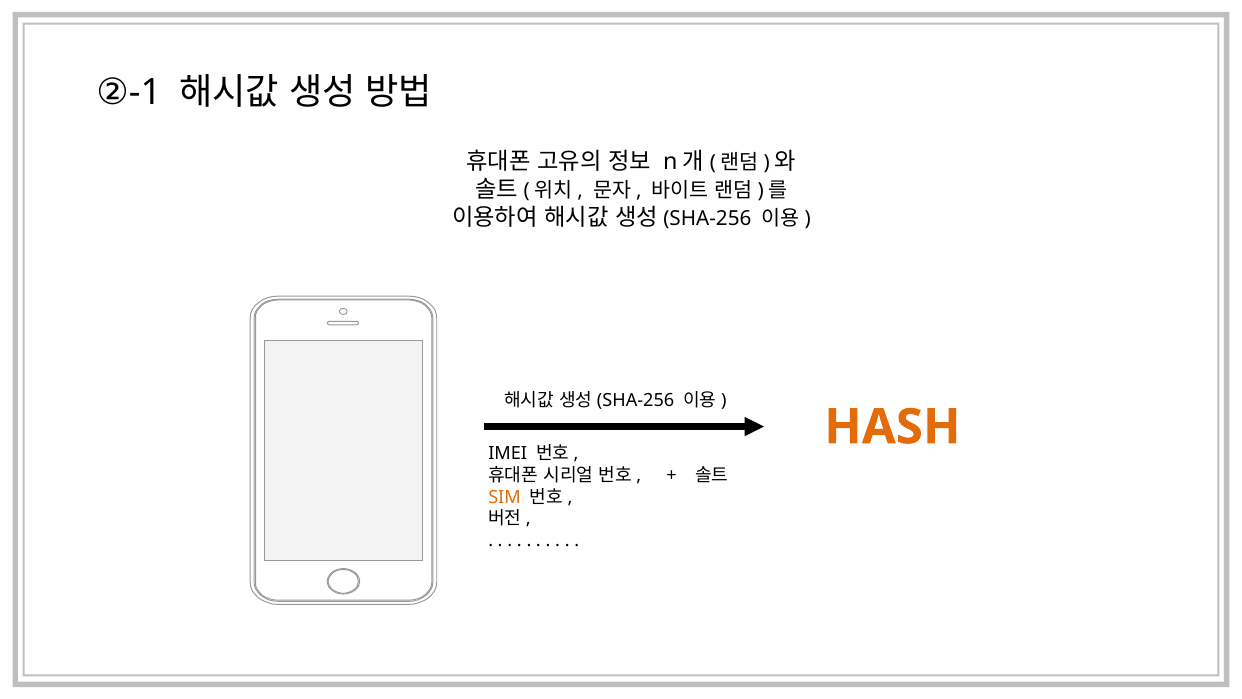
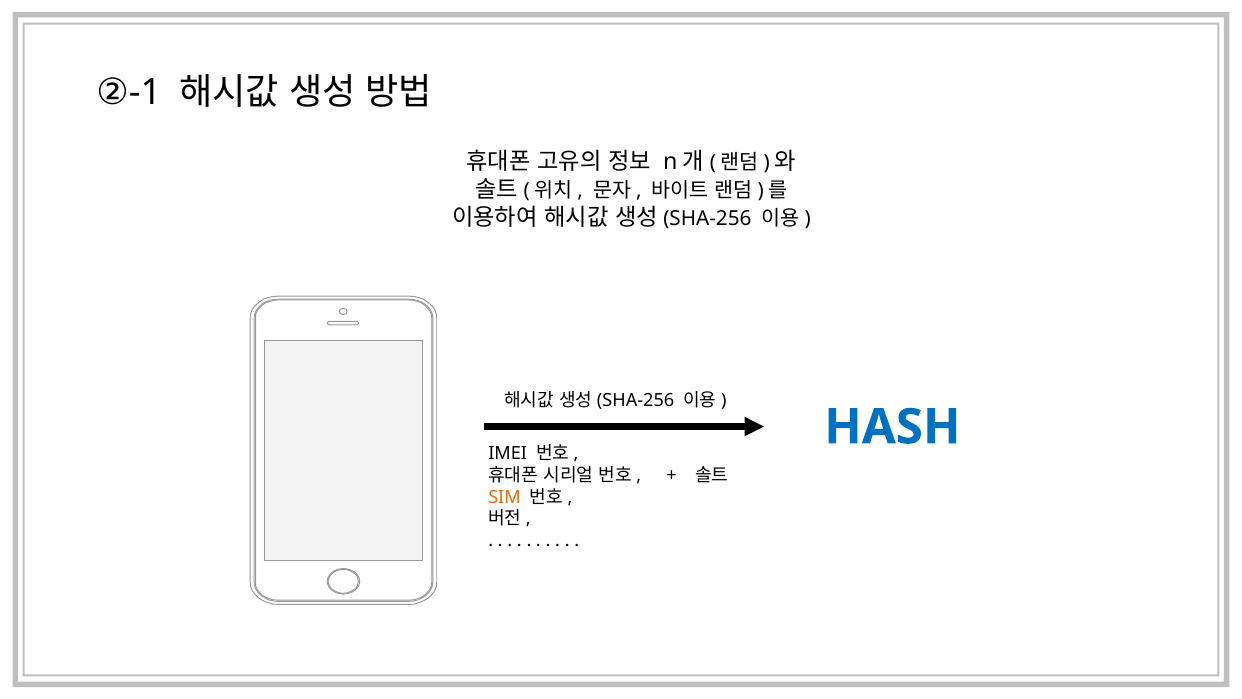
HASH colour: orange -> blue (892, 427)
